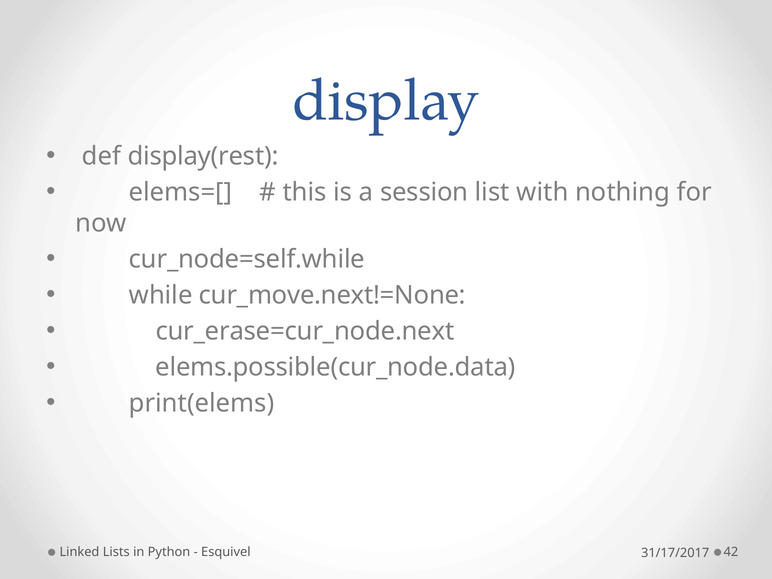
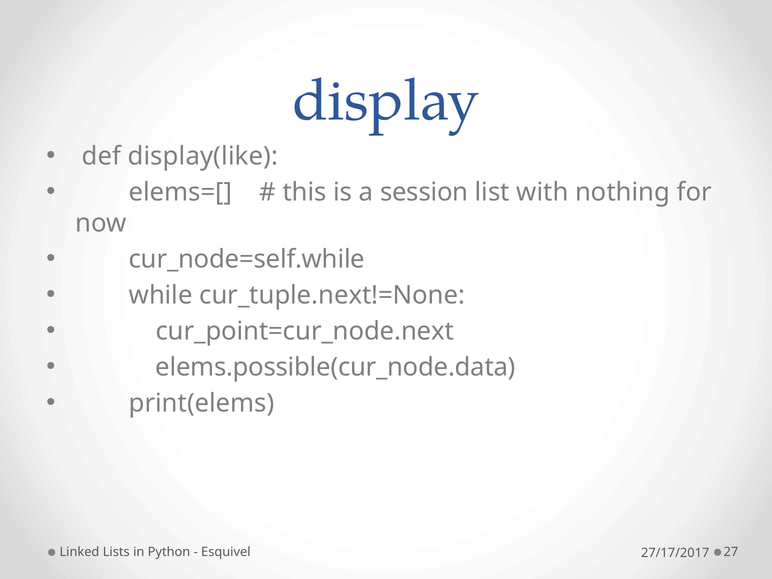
display(rest: display(rest -> display(like (203, 156)
cur_move.next!=None: cur_move.next!=None -> cur_tuple.next!=None (332, 295)
cur_erase=cur_node.next: cur_erase=cur_node.next -> cur_point=cur_node.next (305, 331)
42: 42 -> 27 (731, 552)
31/17/2017: 31/17/2017 -> 27/17/2017 (675, 553)
